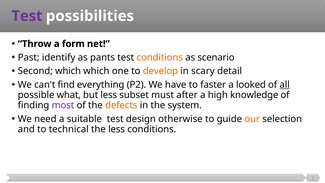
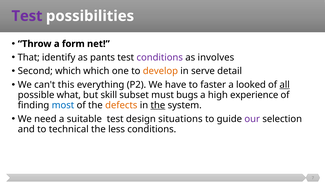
Past: Past -> That (29, 57)
conditions colour: orange -> purple (160, 57)
scenario: scenario -> involves (216, 57)
scary: scary -> serve (203, 71)
find: find -> this (66, 85)
but less: less -> skill (109, 95)
after: after -> bugs (187, 95)
knowledge: knowledge -> experience (254, 95)
most colour: purple -> blue (63, 105)
the underline: none -> present (158, 105)
otherwise: otherwise -> situations (180, 119)
our colour: orange -> purple (252, 119)
